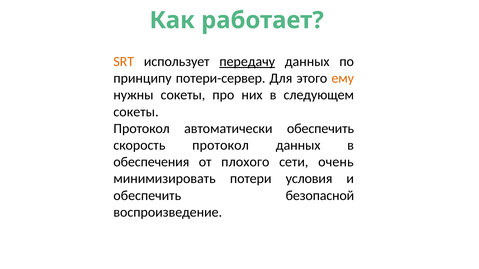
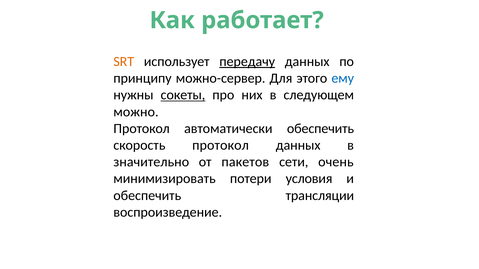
потери-сервер: потери-сервер -> можно-сервер (221, 78)
ему colour: orange -> blue (343, 78)
сокеты underline: none -> present (183, 95)
сокеты: сокеты -> можно (136, 112)
обеспечения: обеспечения -> значительно (151, 162)
плохого: плохого -> пакетов (245, 162)
безопасной: безопасной -> трансляции (320, 196)
